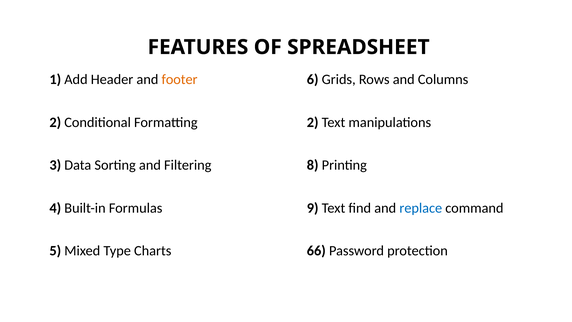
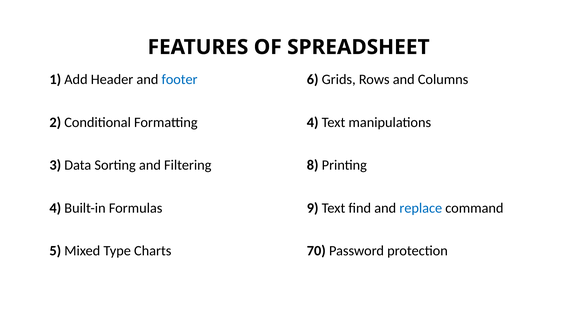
footer colour: orange -> blue (180, 79)
Formatting 2: 2 -> 4 (313, 122)
66: 66 -> 70 (316, 251)
